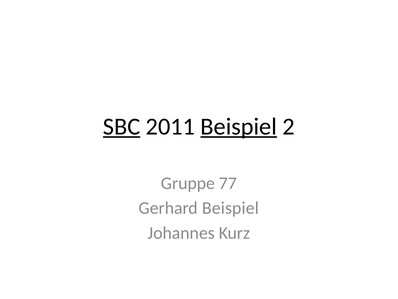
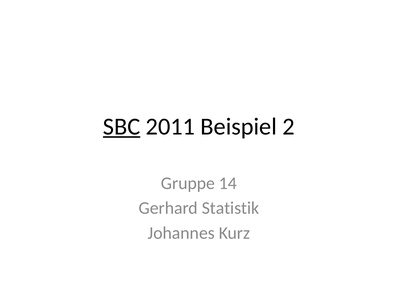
Beispiel underline: present -> none (239, 126)
77: 77 -> 14 (228, 183)
Gerhard Beispiel: Beispiel -> Statistik (231, 208)
